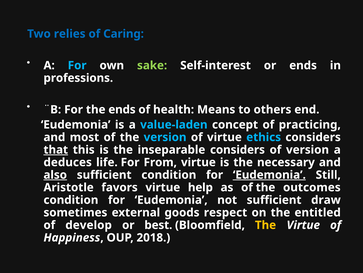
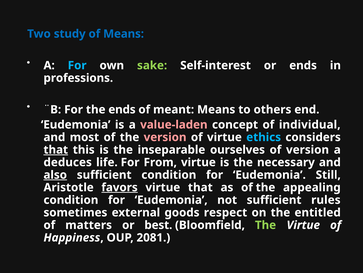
relies: relies -> study (70, 34)
of Caring: Caring -> Means (124, 34)
health: health -> meant (174, 109)
value-laden colour: light blue -> pink (174, 124)
practicing: practicing -> individual (310, 124)
version colour: light blue -> pink (165, 137)
inseparable considers: considers -> ourselves (237, 149)
Eudemonia underline: present -> none (269, 174)
favors underline: none -> present (120, 187)
virtue help: help -> that (200, 187)
outcomes: outcomes -> appealing (312, 187)
draw: draw -> rules (326, 199)
develop: develop -> matters (89, 225)
The colour: yellow -> light green (266, 225)
2018: 2018 -> 2081 (153, 237)
